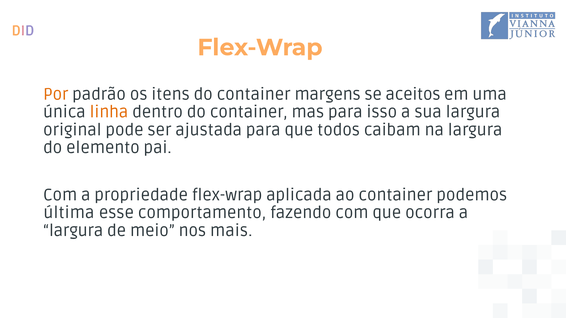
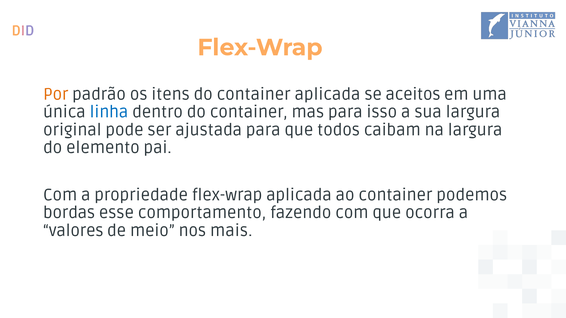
container margens: margens -> aplicada (328, 95)
linha colour: orange -> blue (109, 112)
última: última -> bordas (69, 213)
largura: largura -> valores (73, 231)
